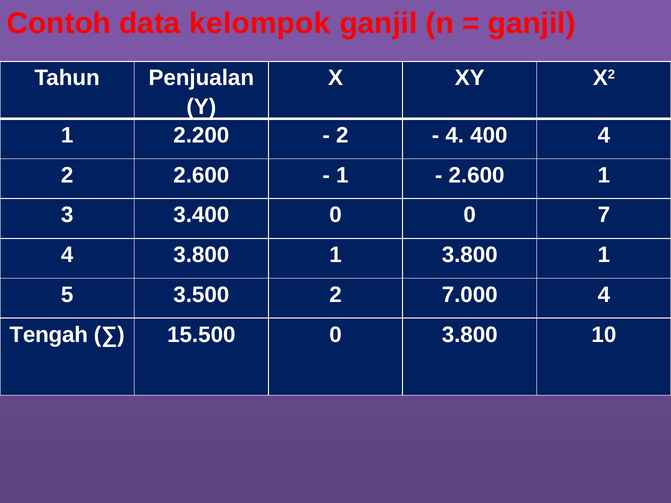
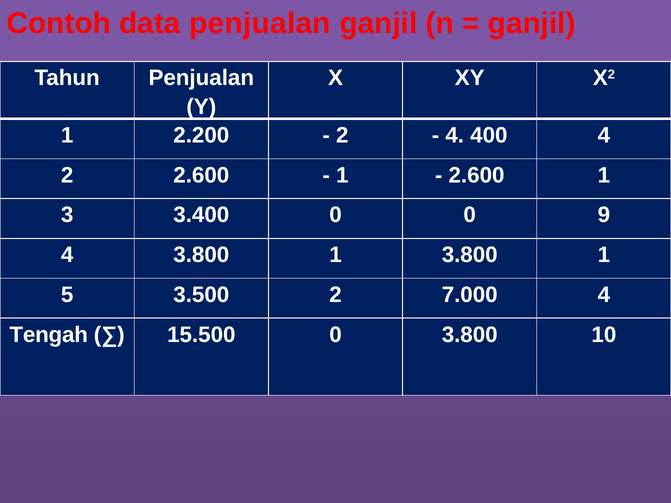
data kelompok: kelompok -> penjualan (260, 23)
7: 7 -> 9 (604, 215)
